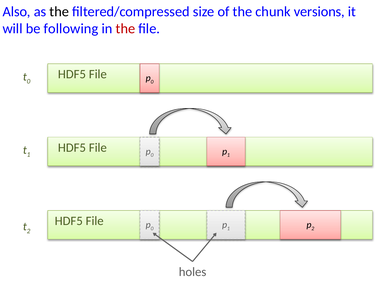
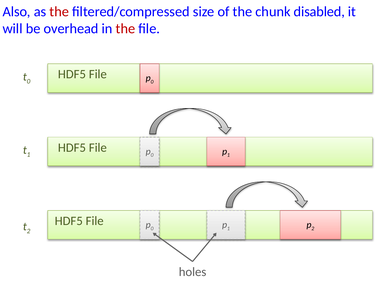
the colour: black -> red (59, 11)
versions: versions -> disabled (319, 11)
following: following -> overhead (71, 29)
